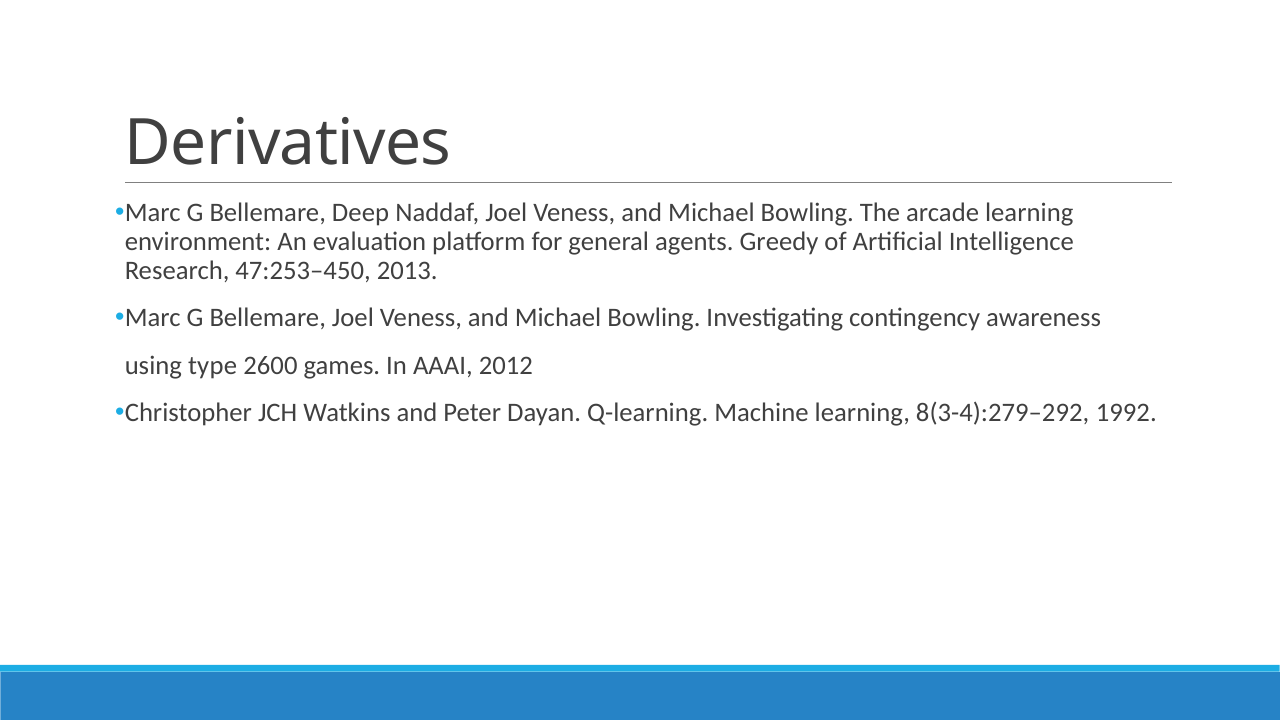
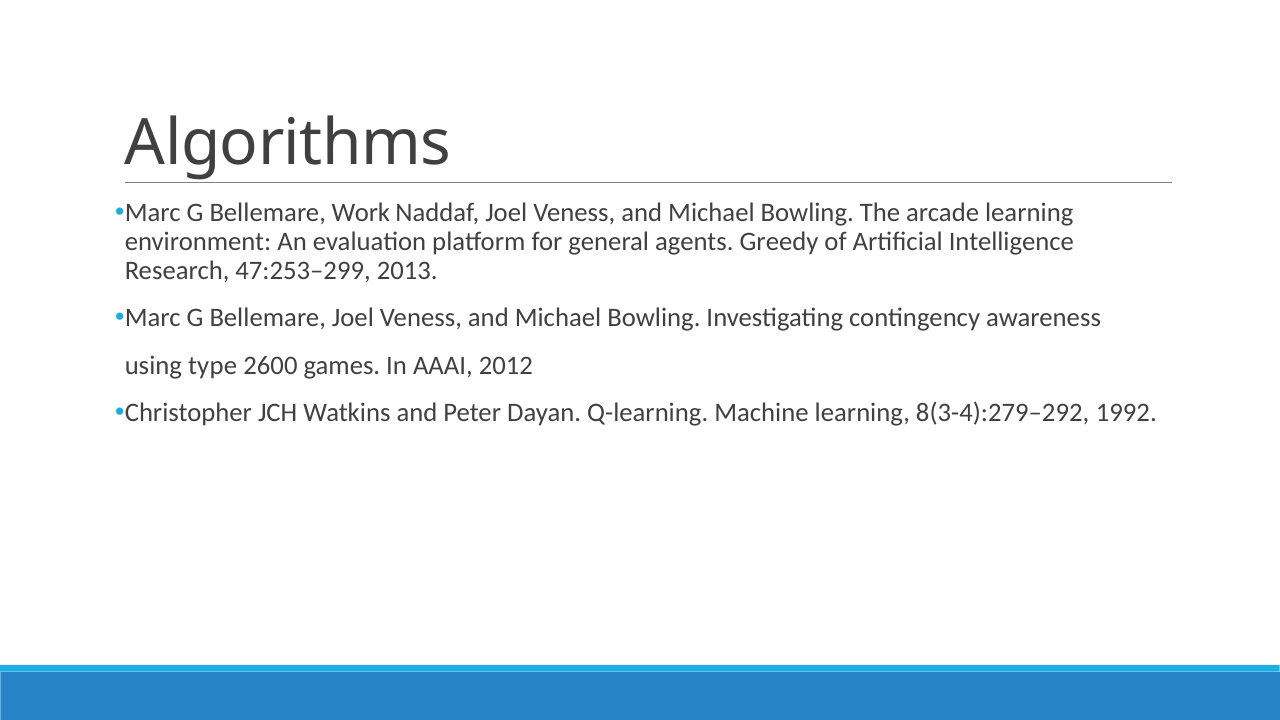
Derivatives: Derivatives -> Algorithms (288, 143)
Deep: Deep -> Work (361, 213)
47:253–450: 47:253–450 -> 47:253–299 (303, 270)
